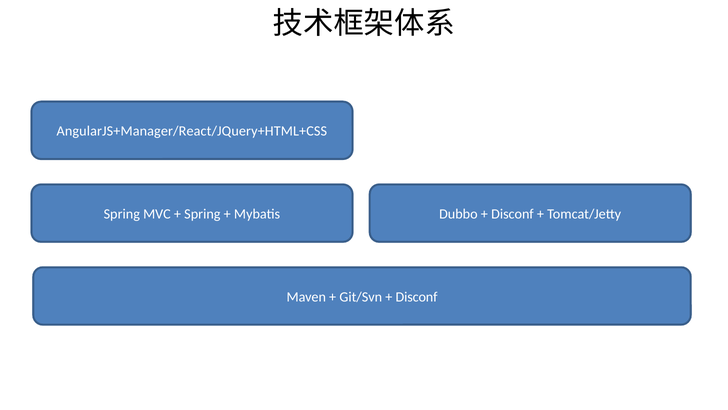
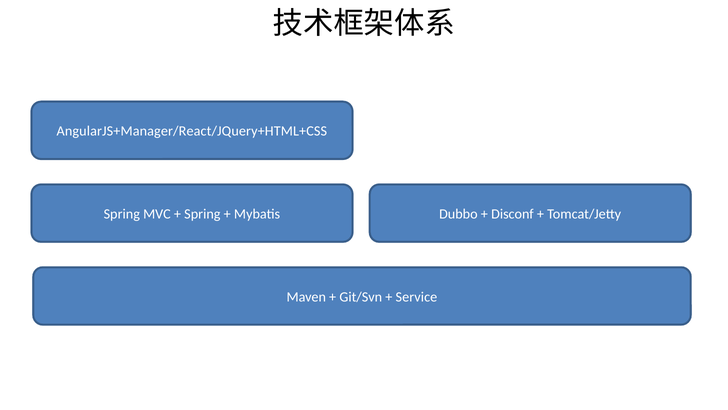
Disconf: Disconf -> Service (416, 297)
